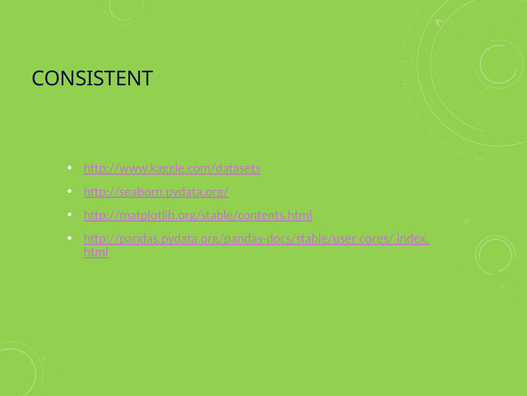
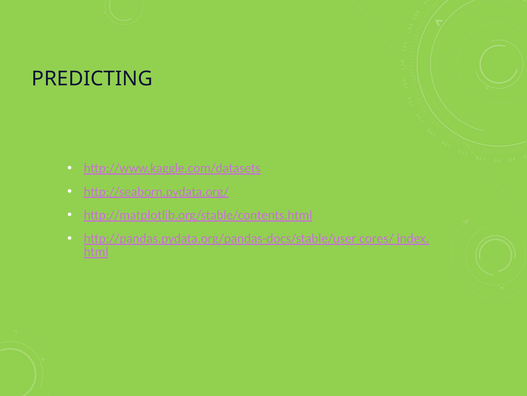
CONSISTENT: CONSISTENT -> PREDICTING (92, 79)
